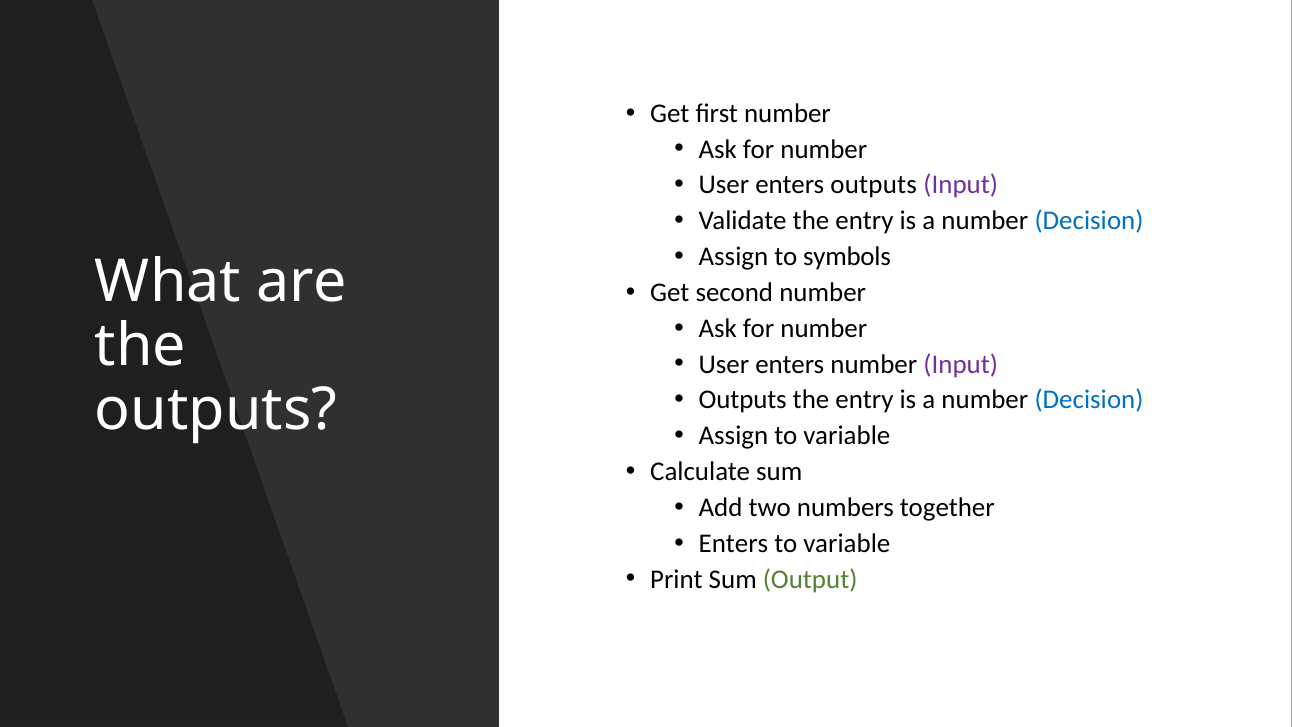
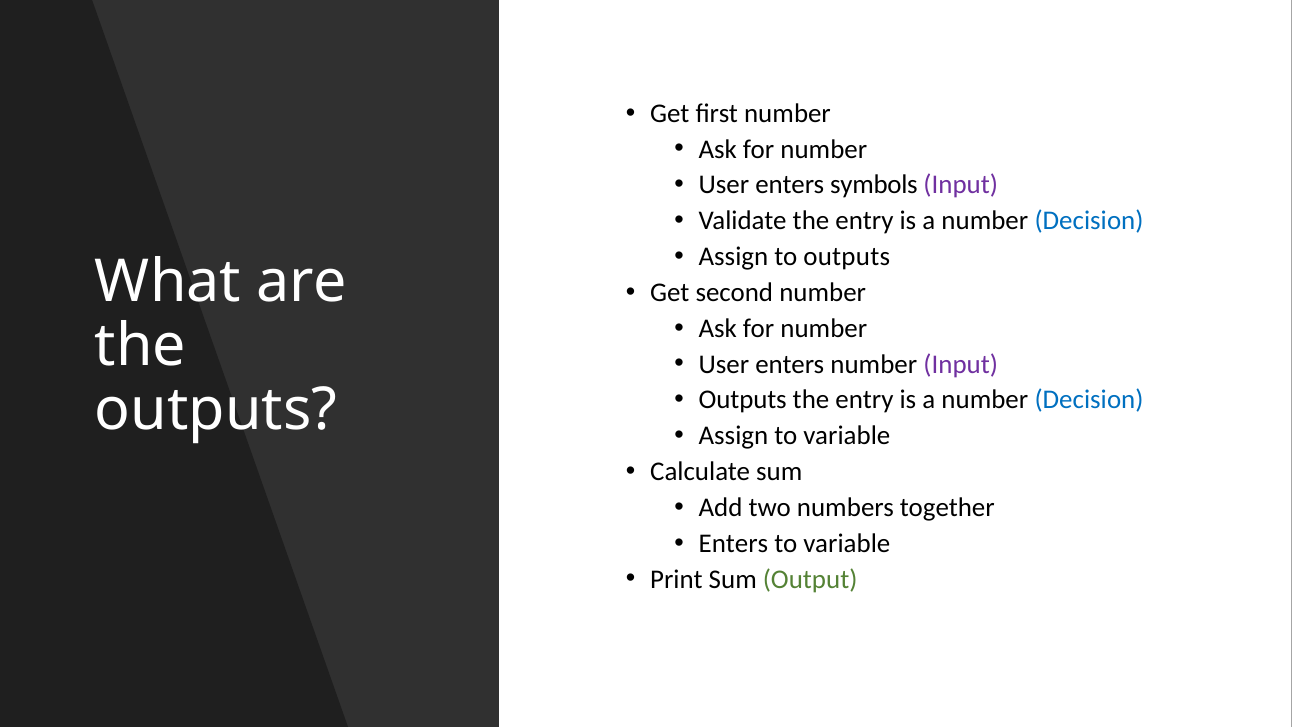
enters outputs: outputs -> symbols (874, 185)
to symbols: symbols -> outputs (847, 257)
